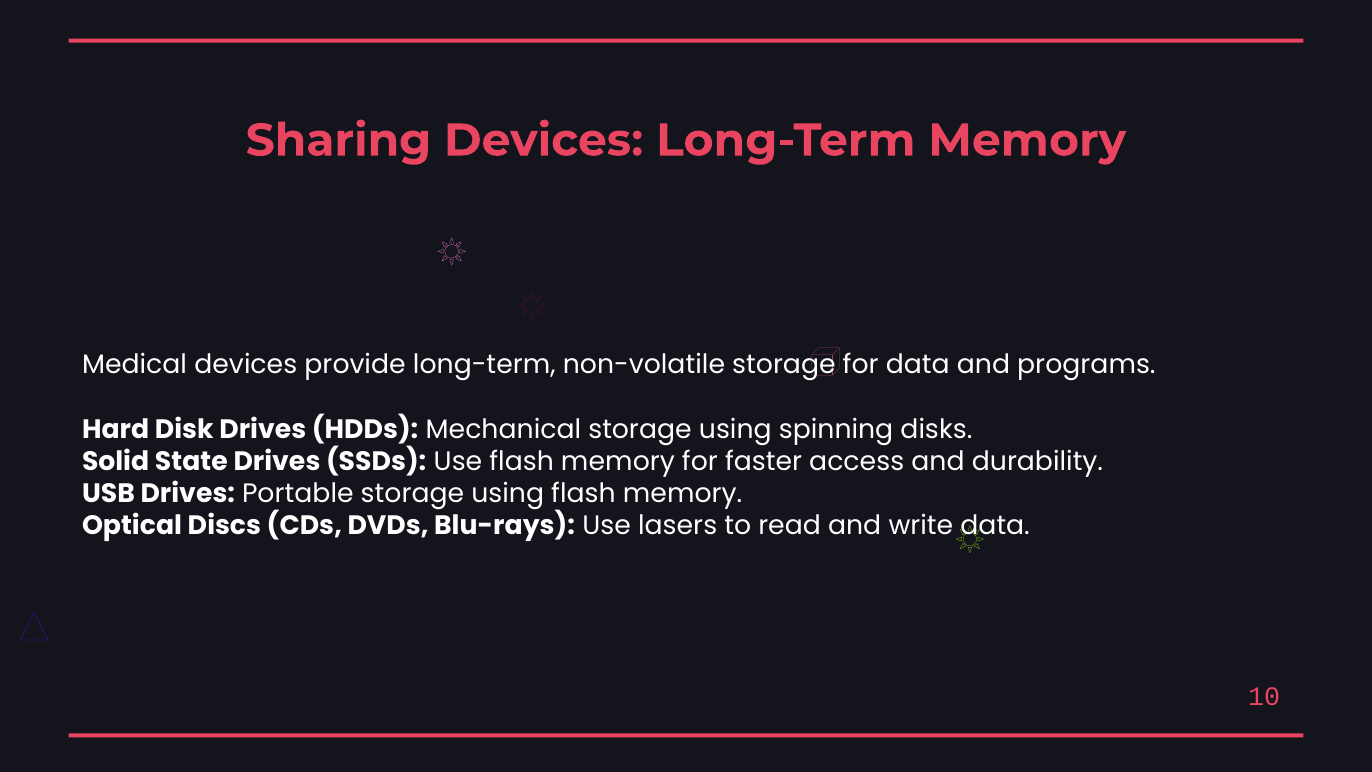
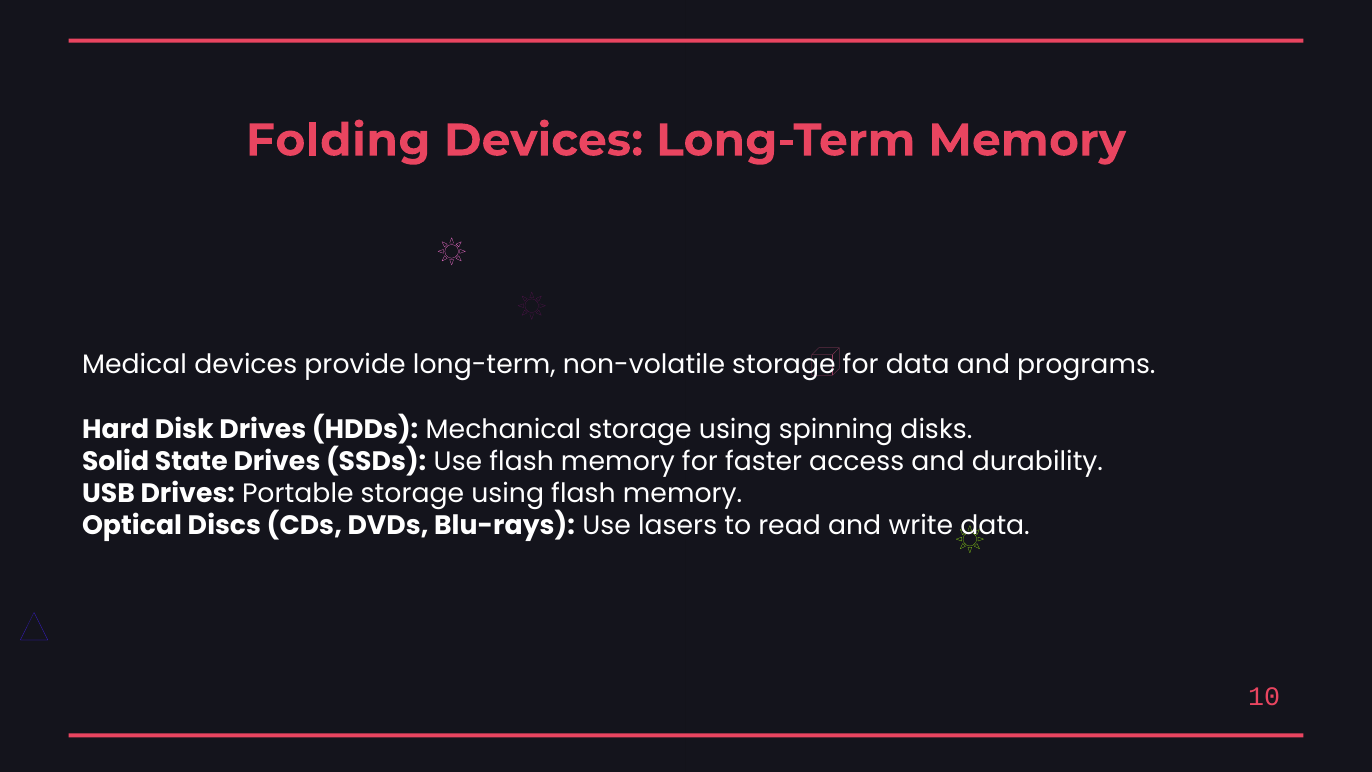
Sharing: Sharing -> Folding (338, 140)
